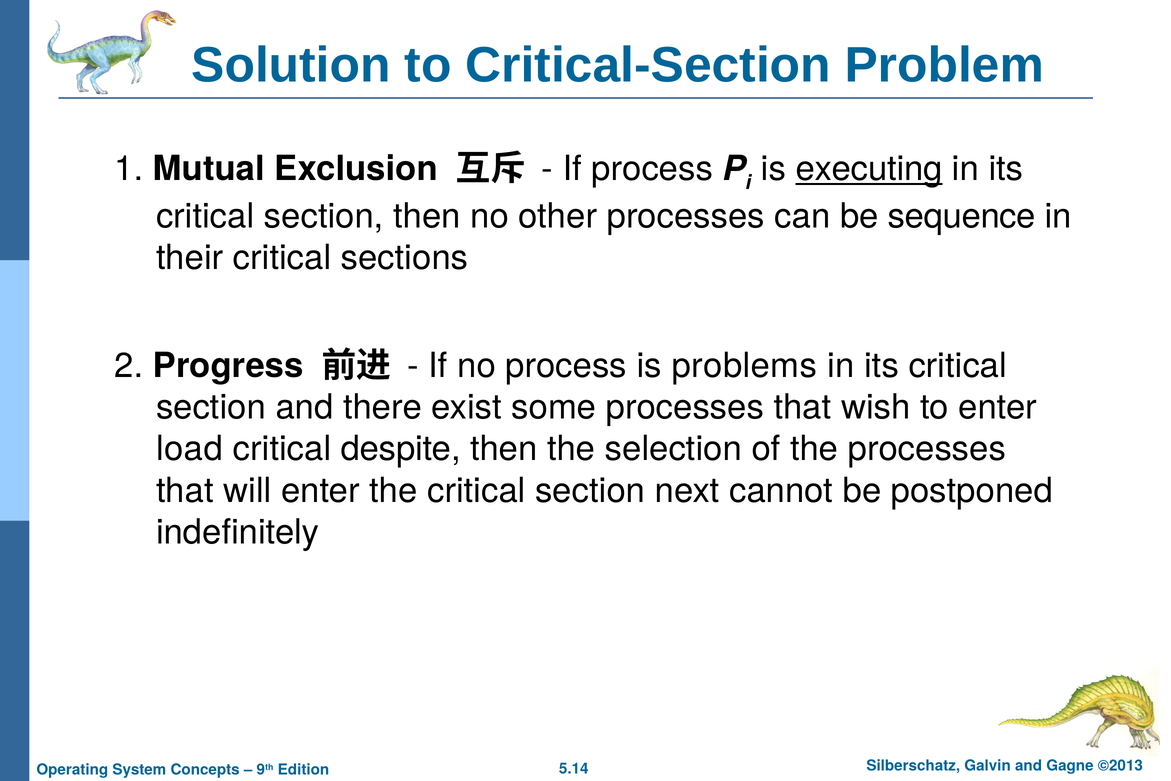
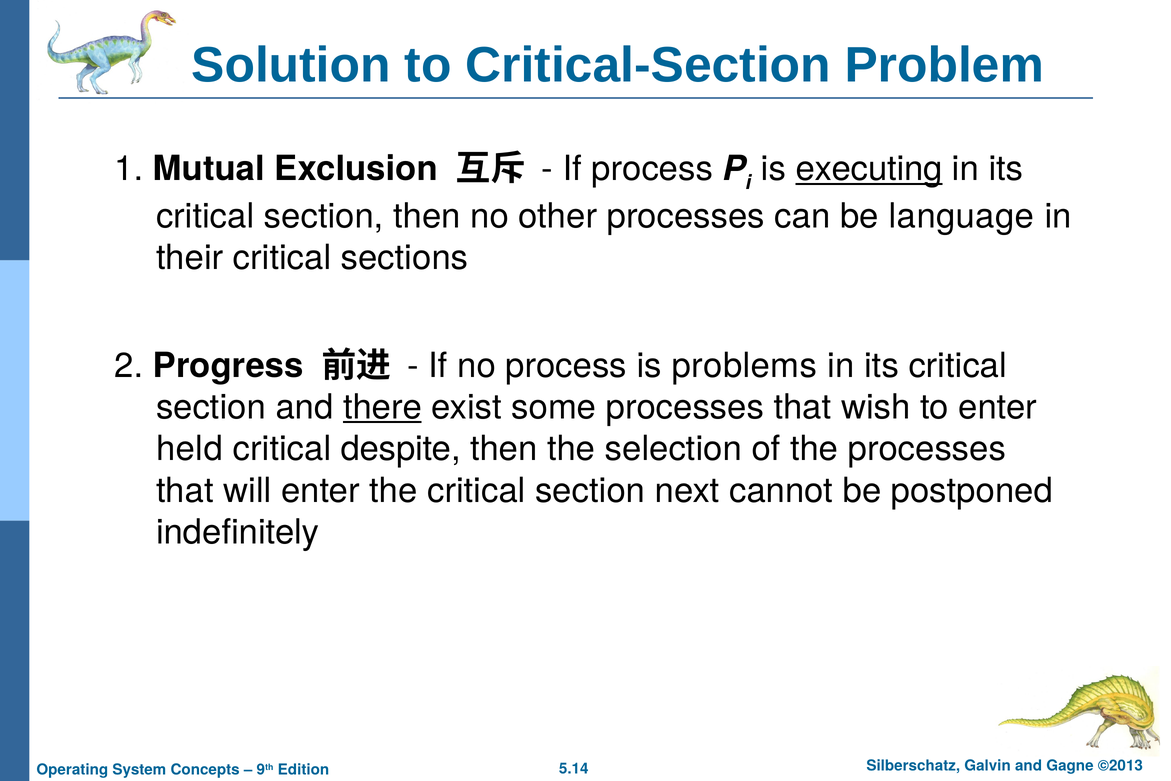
sequence: sequence -> language (961, 216)
there underline: none -> present (382, 407)
load: load -> held (190, 449)
